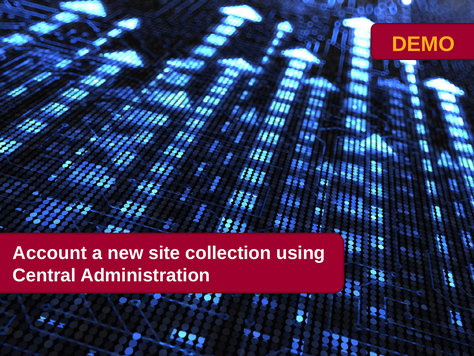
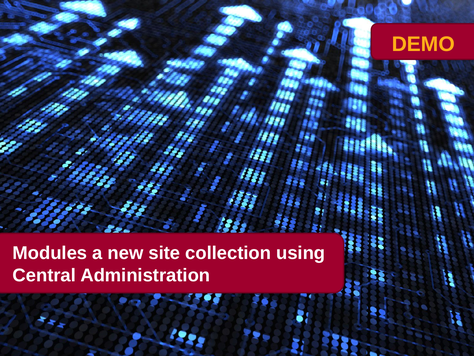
Account: Account -> Modules (50, 253)
